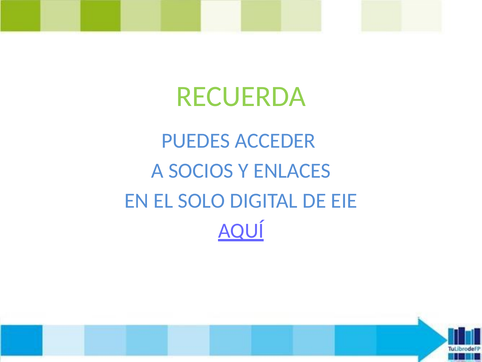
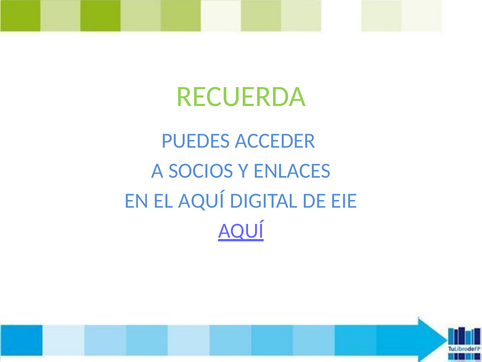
EL SOLO: SOLO -> AQUÍ (201, 201)
